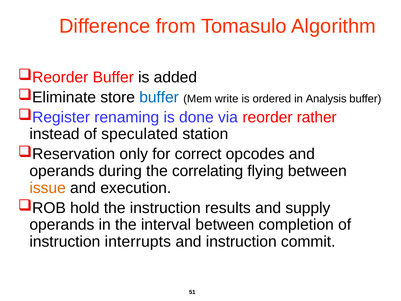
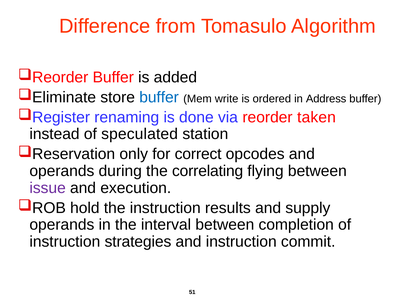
Analysis: Analysis -> Address (326, 99)
rather: rather -> taken (317, 117)
issue colour: orange -> purple (48, 188)
interrupts: interrupts -> strategies (138, 241)
